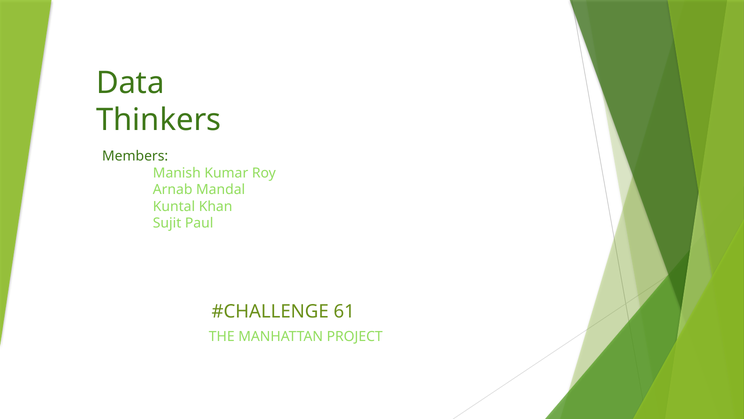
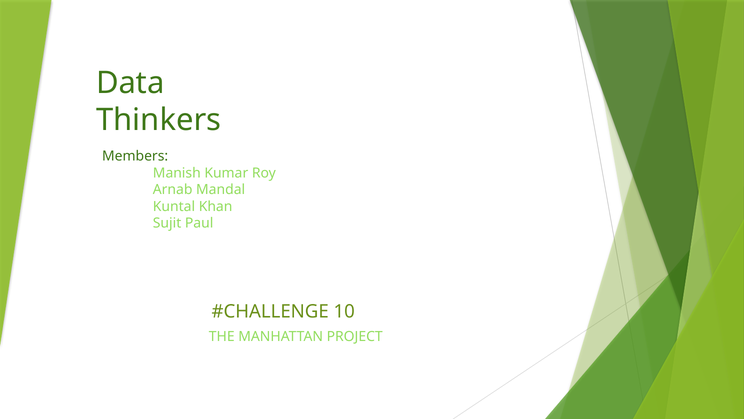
61: 61 -> 10 (344, 311)
